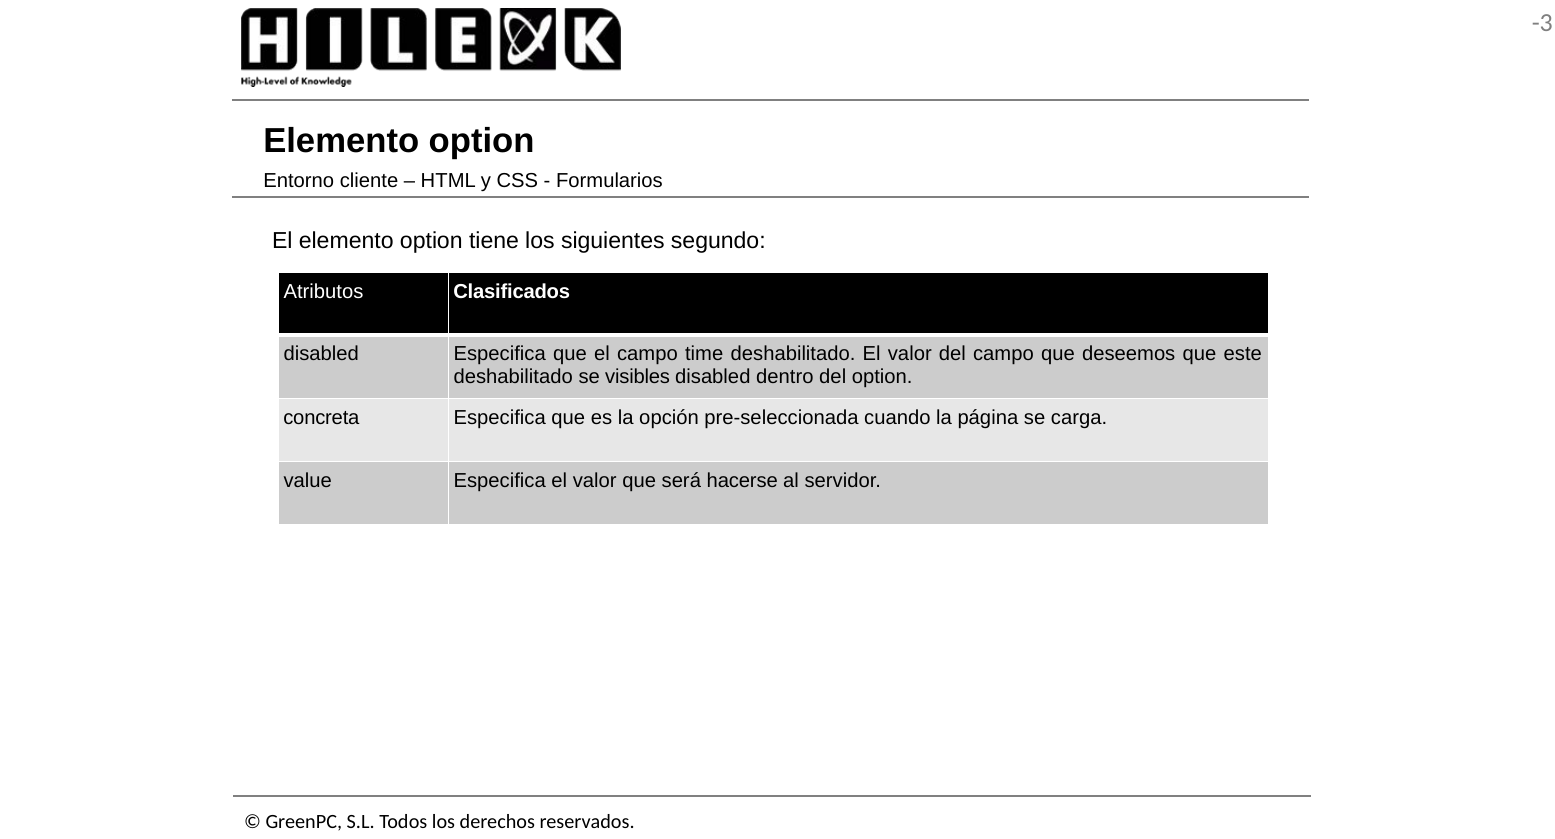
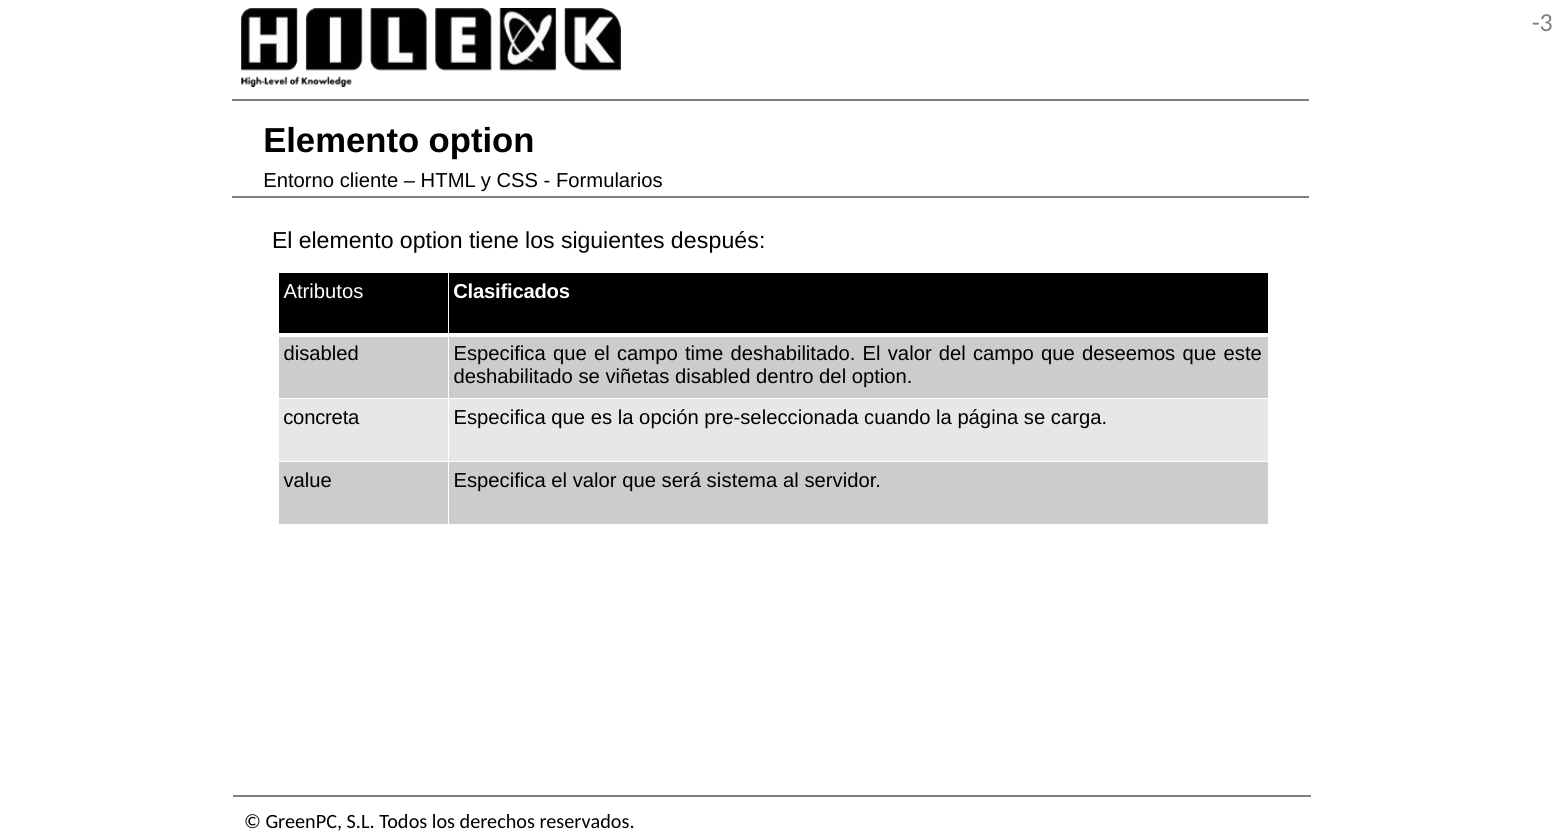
segundo: segundo -> después (718, 240)
visibles: visibles -> viñetas (638, 377)
hacerse: hacerse -> sistema (742, 481)
